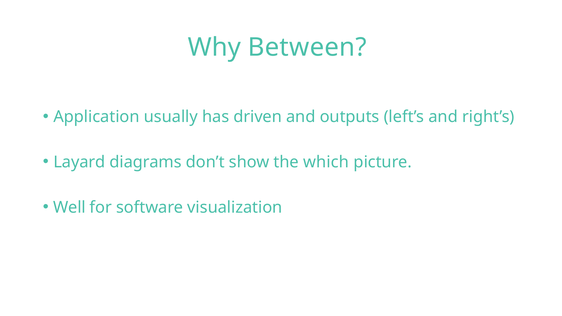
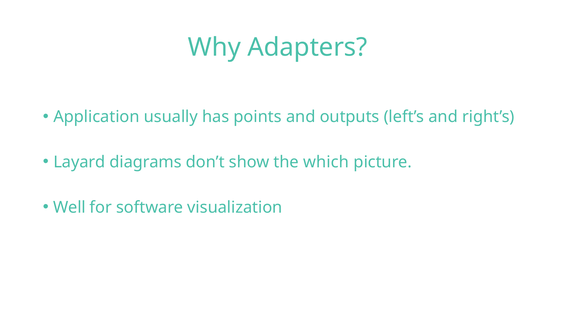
Between: Between -> Adapters (307, 47)
driven: driven -> points (258, 117)
